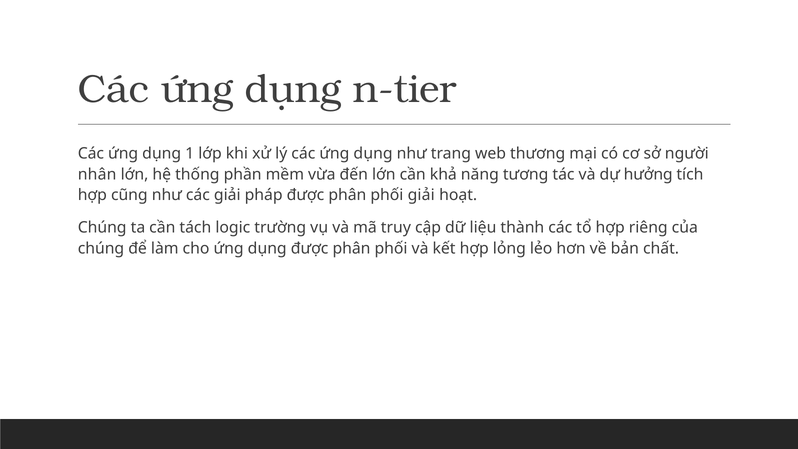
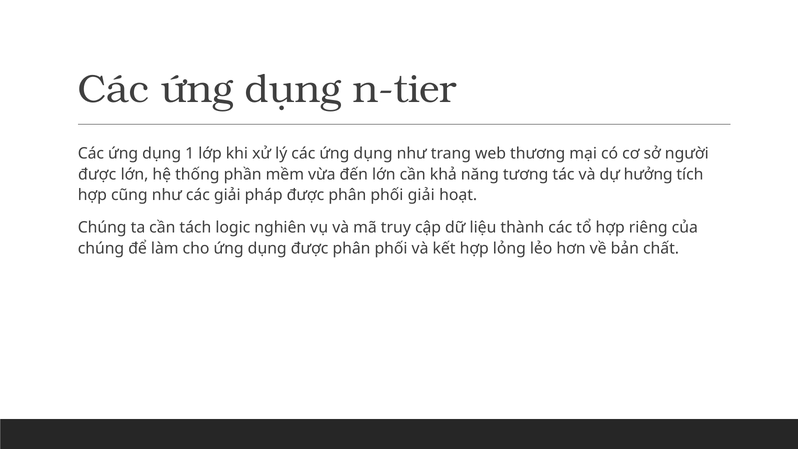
nhân: nhân -> được (97, 174)
trường: trường -> nghiên (280, 228)
